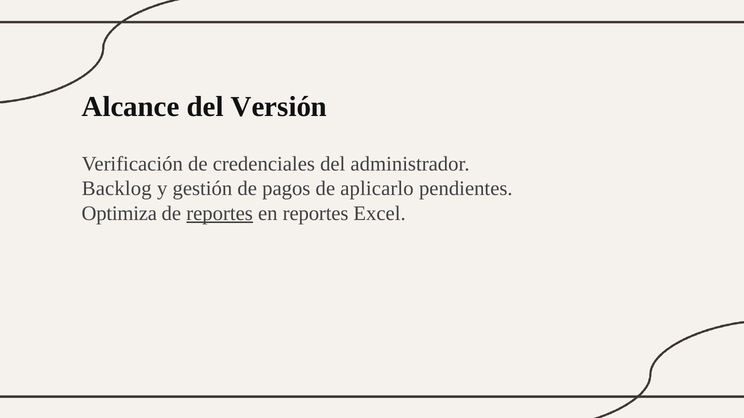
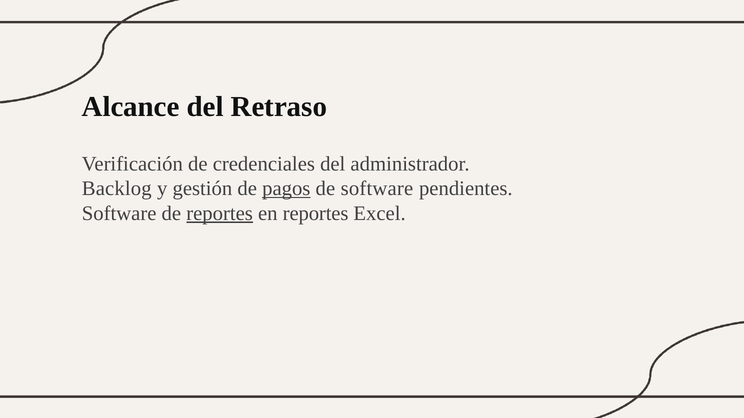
Versión: Versión -> Retraso (279, 107)
pagos underline: none -> present (286, 189)
de aplicarlo: aplicarlo -> software (377, 189)
Optimiza: Optimiza -> Software (119, 214)
